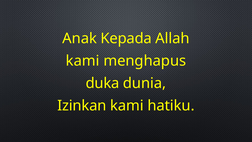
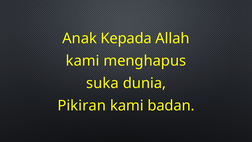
duka: duka -> suka (102, 83)
Izinkan: Izinkan -> Pikiran (82, 105)
hatiku: hatiku -> badan (171, 105)
